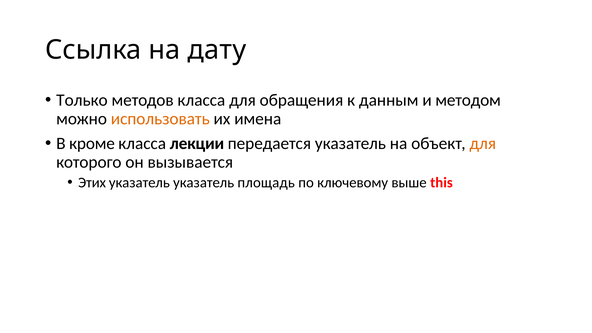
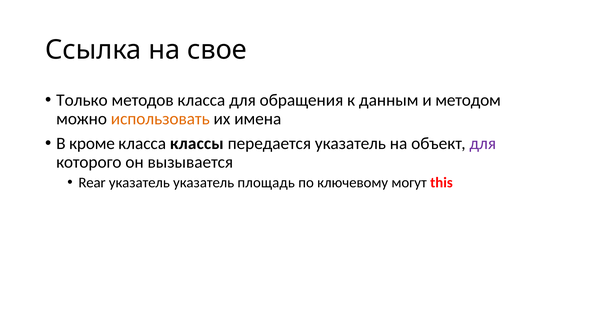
дату: дату -> свое (217, 50)
лекции: лекции -> классы (197, 144)
для colour: orange -> purple (483, 144)
Этих: Этих -> Rear (92, 183)
выше: выше -> могут (409, 183)
